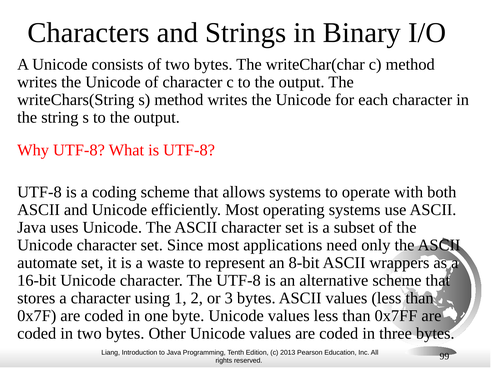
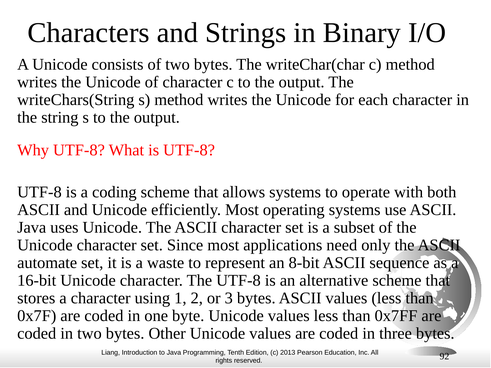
wrappers: wrappers -> sequence (399, 263)
99: 99 -> 92 (444, 357)
